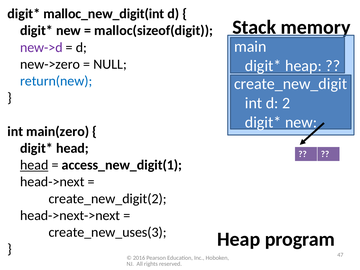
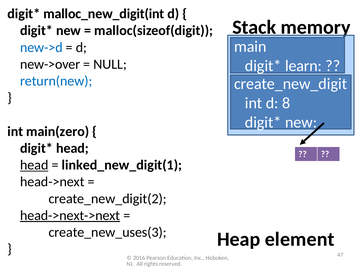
new->d colour: purple -> blue (41, 47)
new->zero: new->zero -> new->over (50, 64)
heap: heap -> learn (304, 66)
2: 2 -> 8 (286, 103)
access_new_digit(1: access_new_digit(1 -> linked_new_digit(1 (122, 165)
head->next->next underline: none -> present (70, 215)
program: program -> element (300, 239)
